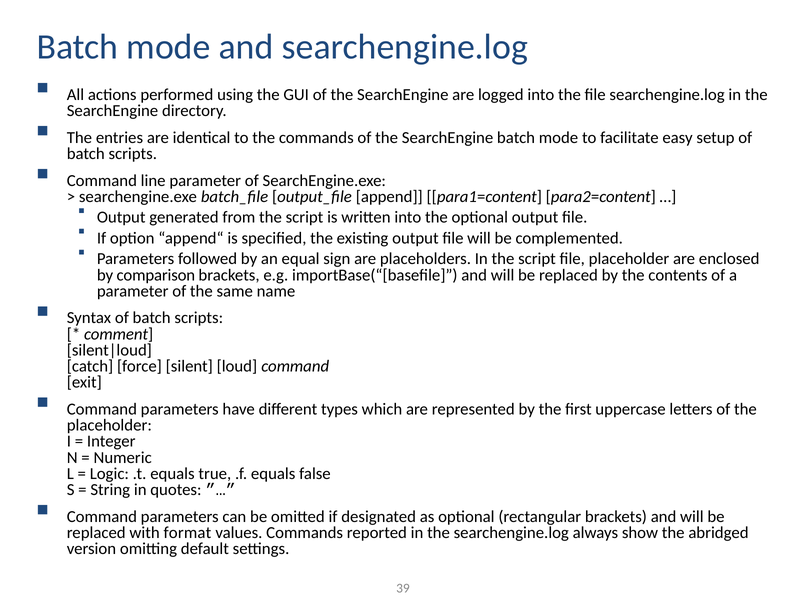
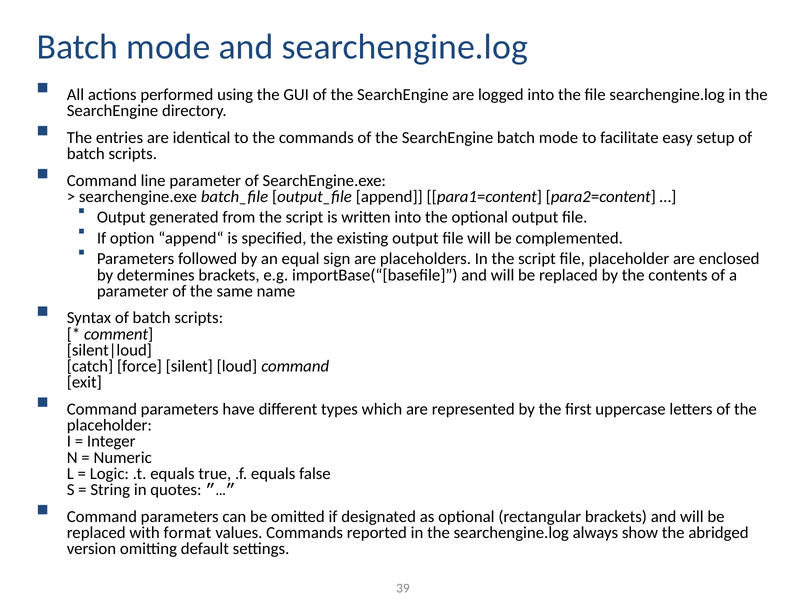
comparison: comparison -> determines (156, 275)
